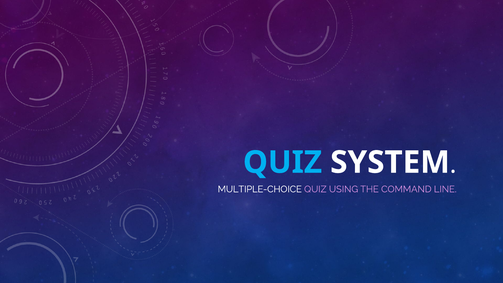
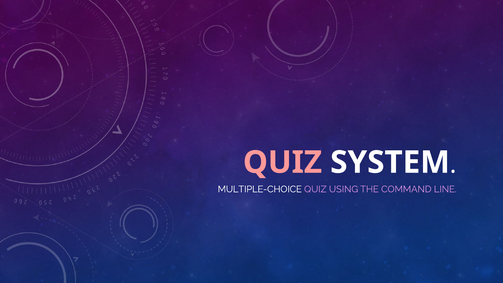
QUIZ colour: light blue -> pink (283, 162)
